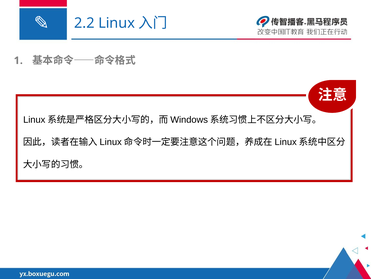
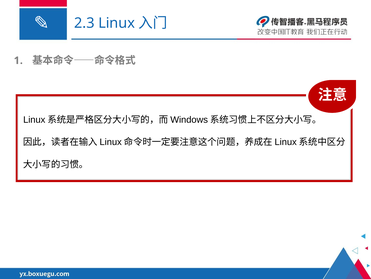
2.2: 2.2 -> 2.3 (84, 23)
